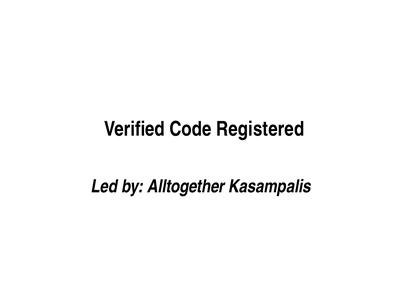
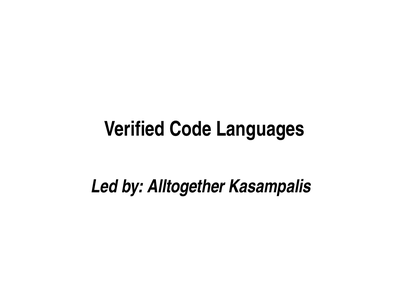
Registered: Registered -> Languages (260, 129)
